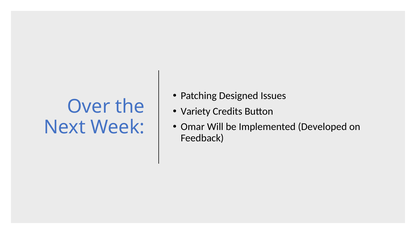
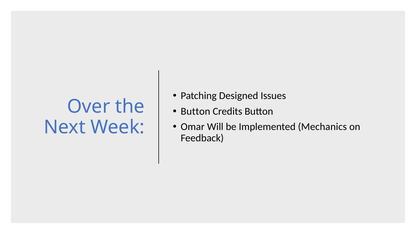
Variety: Variety -> Button (195, 111)
Developed: Developed -> Mechanics (322, 127)
